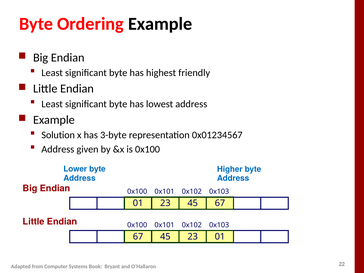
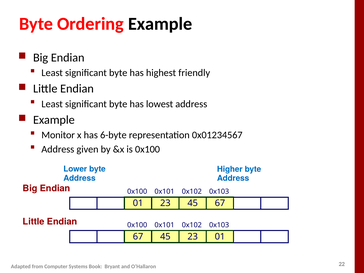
Solution: Solution -> Monitor (58, 135)
3-byte: 3-byte -> 6-byte (113, 135)
